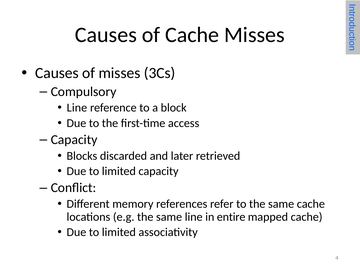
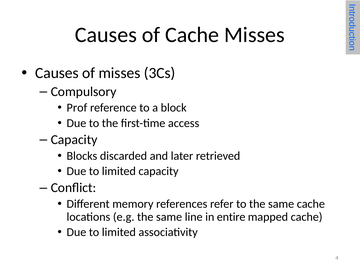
Line: Line -> Prof (77, 108)
